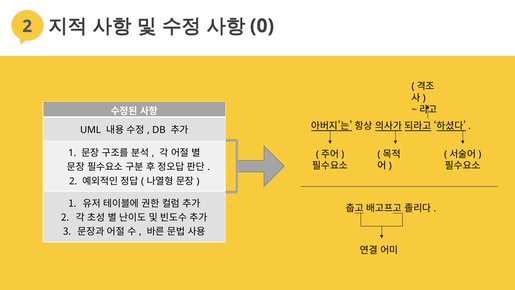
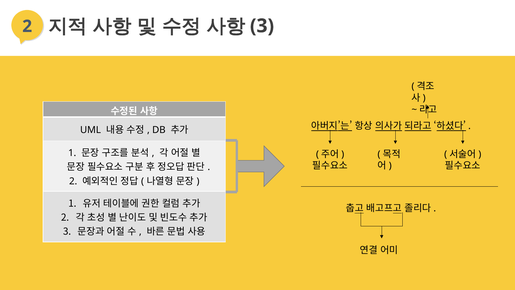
0: 0 -> 3 (262, 26)
